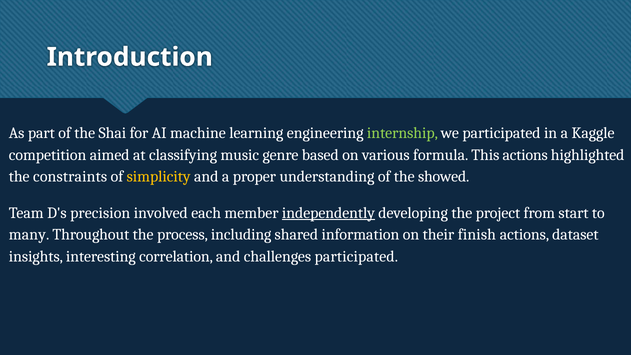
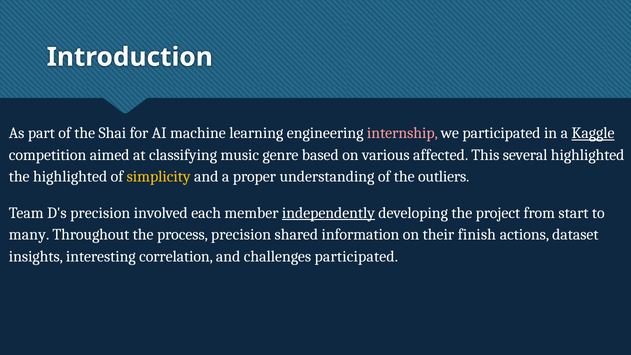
internship colour: light green -> pink (402, 133)
Kaggle underline: none -> present (593, 133)
formula: formula -> affected (441, 155)
This actions: actions -> several (525, 155)
the constraints: constraints -> highlighted (70, 177)
showed: showed -> outliers (444, 177)
process including: including -> precision (241, 235)
